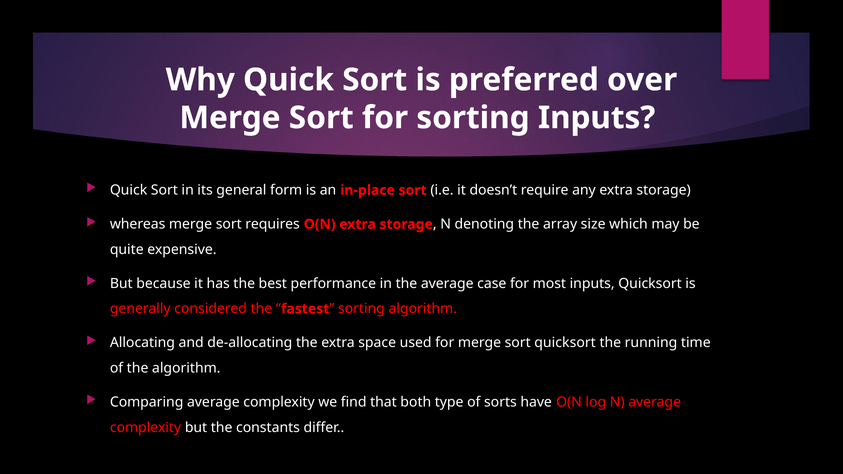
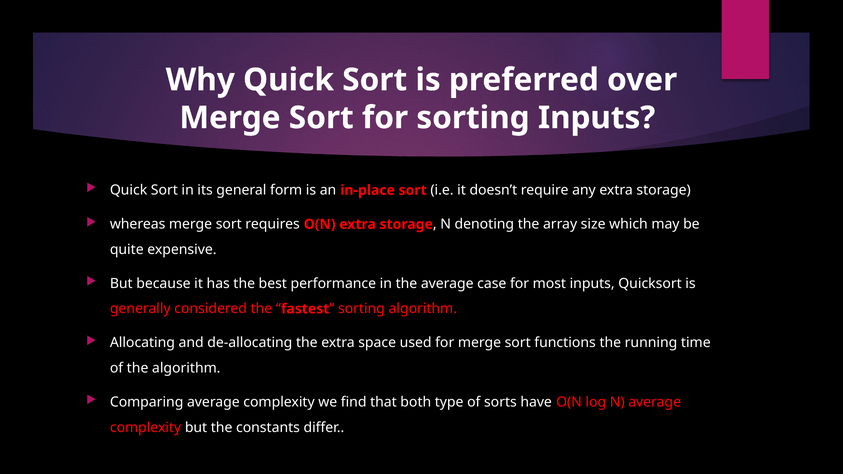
sort quicksort: quicksort -> functions (565, 343)
